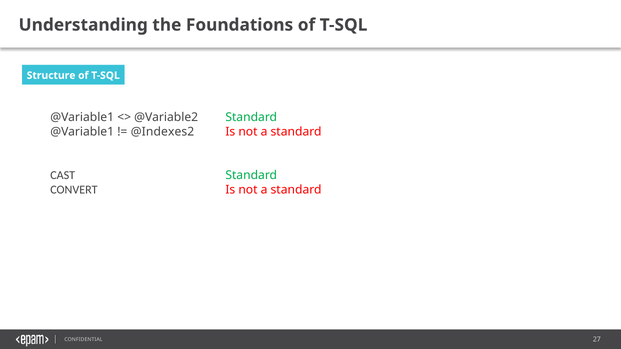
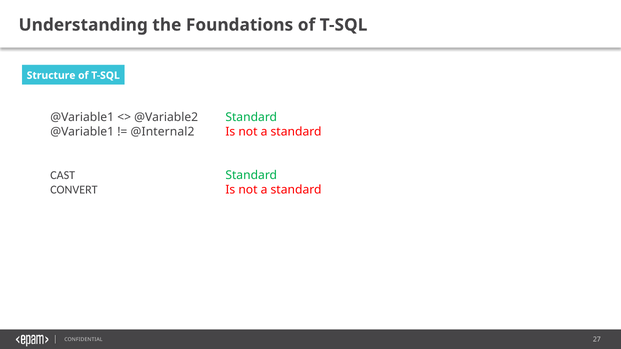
@Indexes2: @Indexes2 -> @Internal2 (163, 132)
